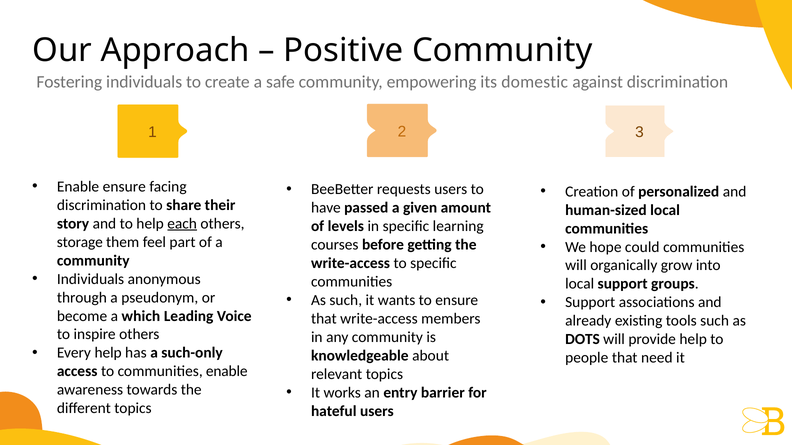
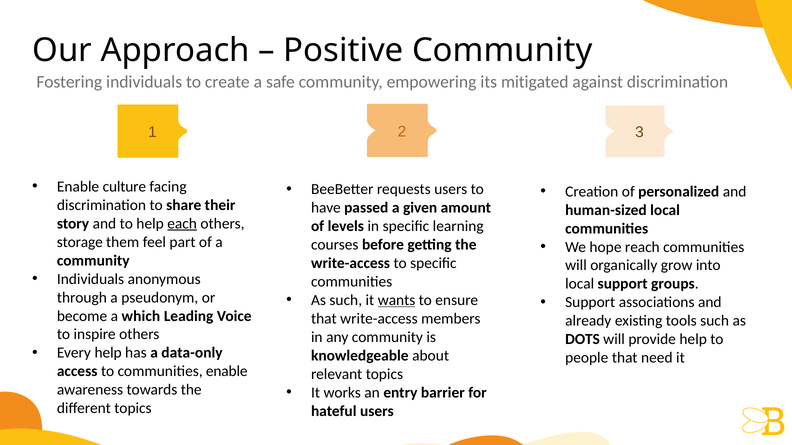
domestic: domestic -> mitigated (535, 82)
Enable ensure: ensure -> culture (124, 187)
could: could -> reach (642, 247)
wants underline: none -> present (397, 300)
such-only: such-only -> data-only (192, 353)
